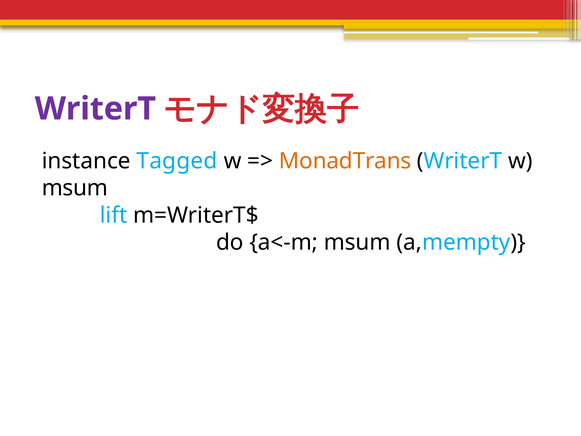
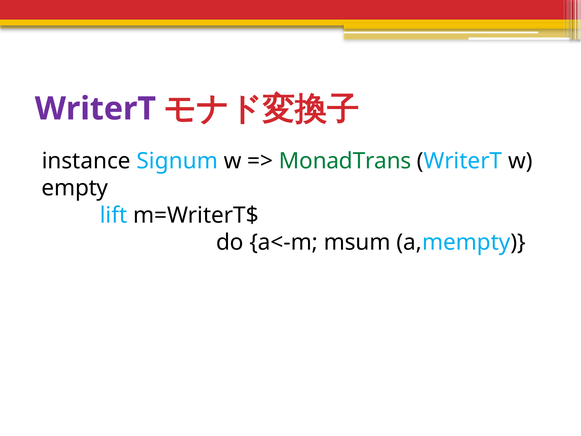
Tagged: Tagged -> Signum (177, 161)
MonadTrans colour: orange -> green (345, 161)
msum: msum -> empty (75, 188)
